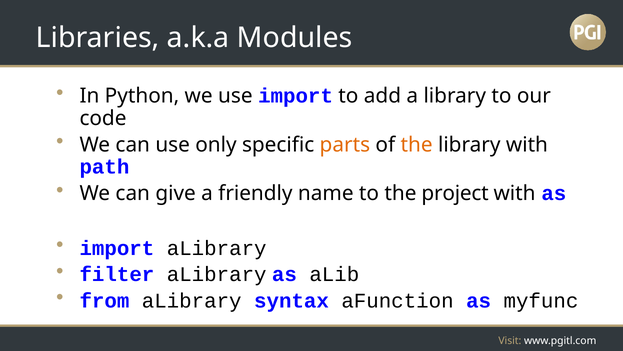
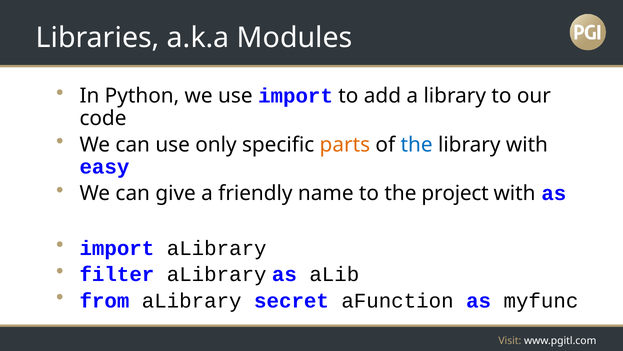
the colour: orange -> blue (417, 144)
path: path -> easy (104, 167)
syntax: syntax -> secret (292, 300)
